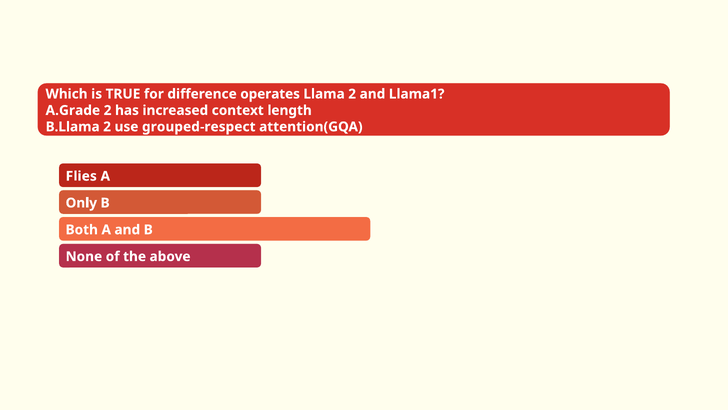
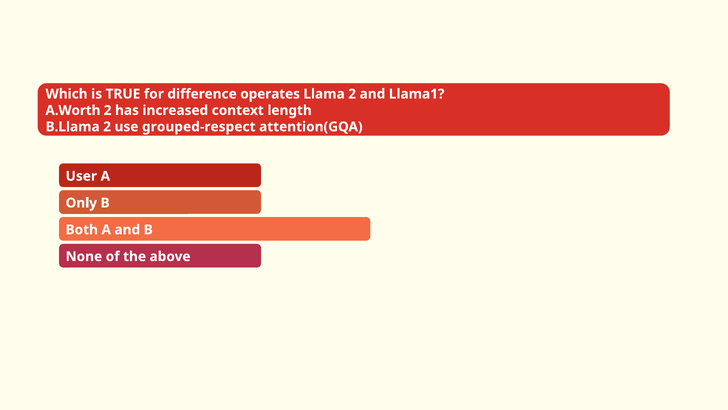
A.Grade: A.Grade -> A.Worth (73, 110)
Flies: Flies -> User (81, 176)
